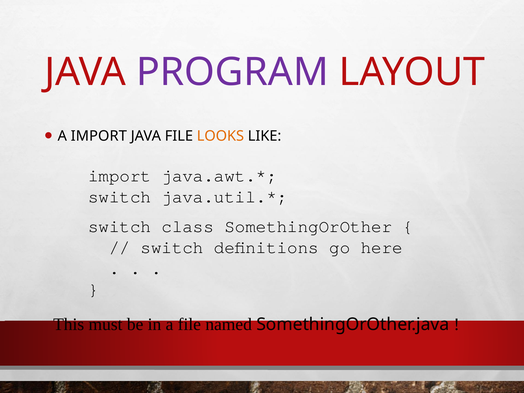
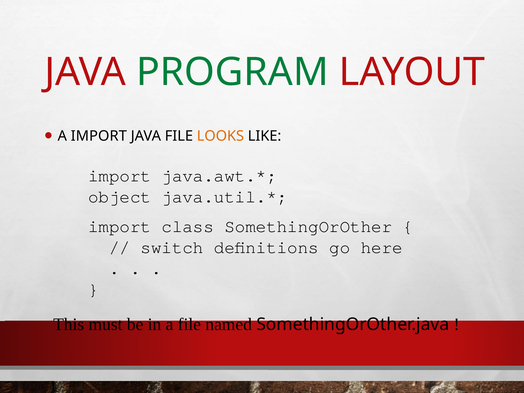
PROGRAM colour: purple -> green (232, 72)
switch: switch -> object (120, 197)
switch: switch -> import (120, 227)
